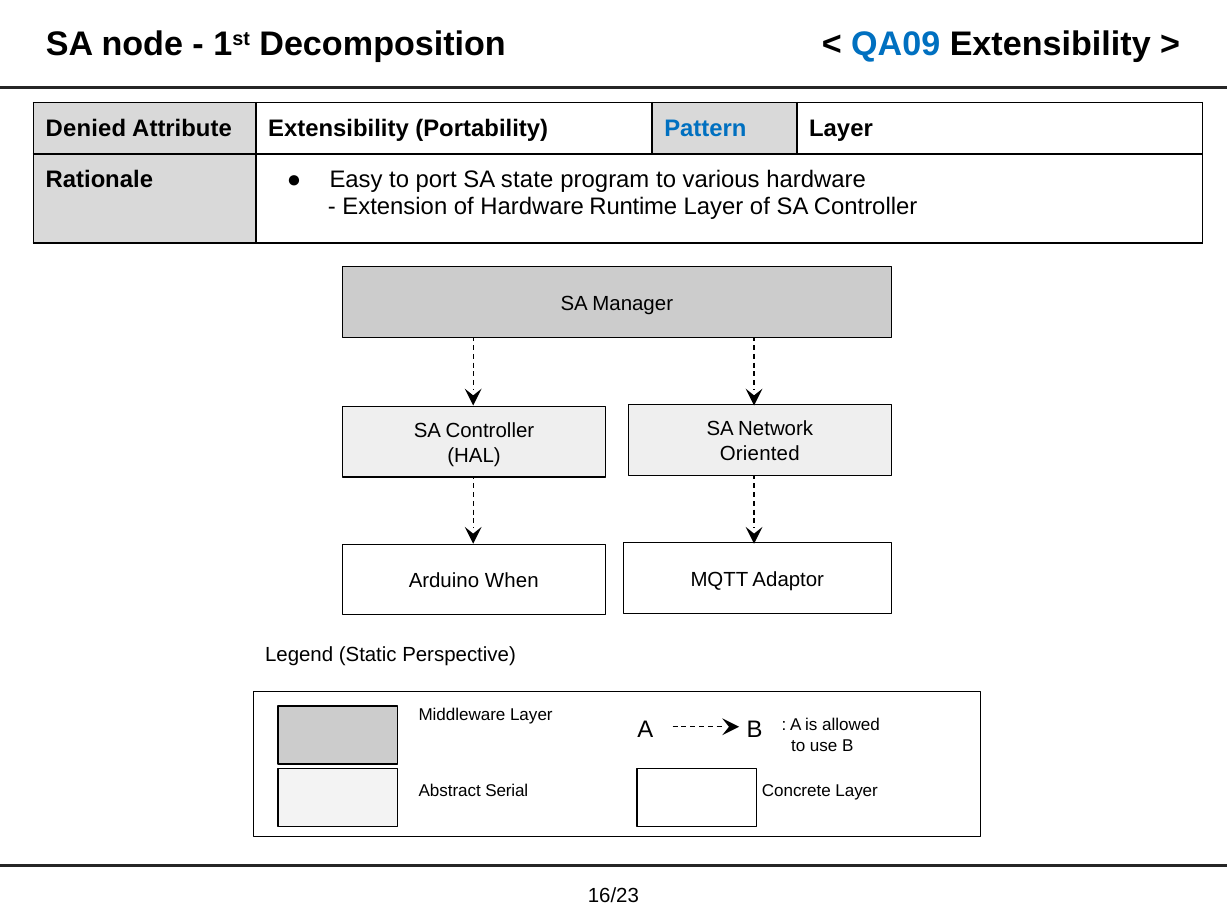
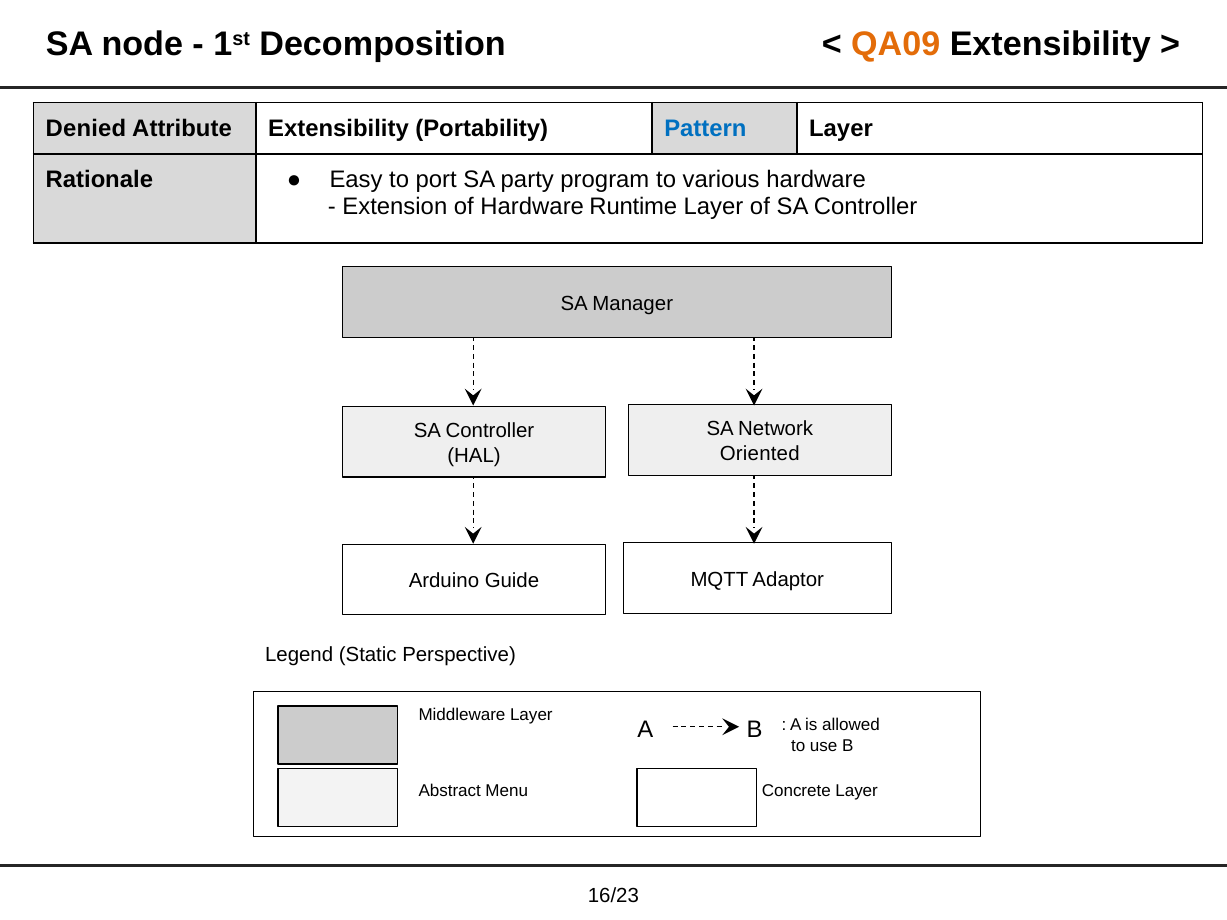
QA09 colour: blue -> orange (896, 44)
state: state -> party (527, 180)
When: When -> Guide (512, 581)
Serial: Serial -> Menu (507, 791)
